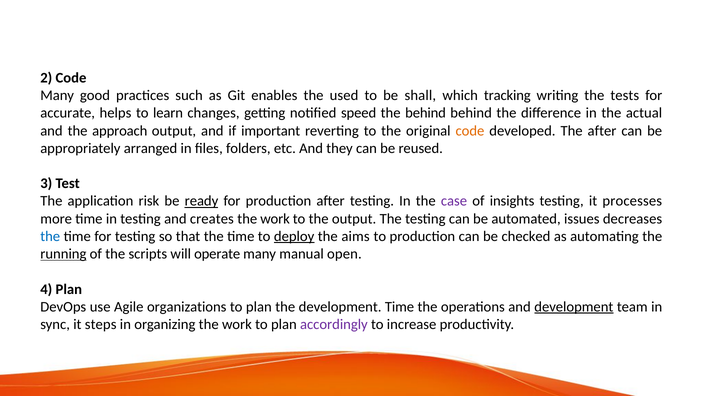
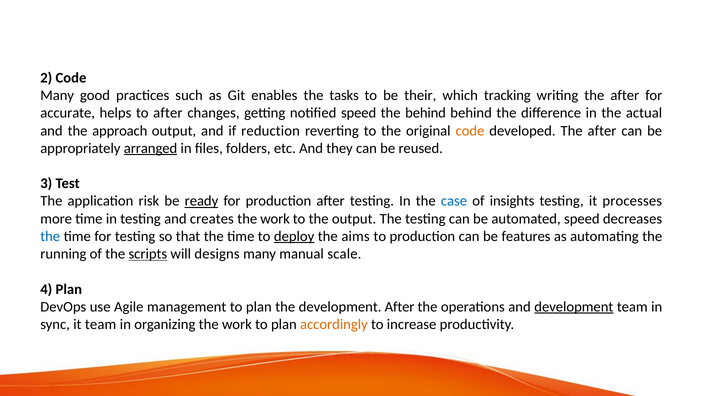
used: used -> tasks (344, 95)
shall: shall -> their (420, 95)
writing the tests: tests -> after (625, 95)
to learn: learn -> after (168, 113)
important: important -> reduction (271, 131)
arranged underline: none -> present (151, 148)
case colour: purple -> blue (454, 201)
automated issues: issues -> speed (582, 218)
checked: checked -> features (526, 236)
running underline: present -> none (63, 254)
scripts underline: none -> present (148, 254)
operate: operate -> designs (217, 254)
open: open -> scale (344, 254)
organizations: organizations -> management (187, 306)
development Time: Time -> After (400, 306)
it steps: steps -> team (101, 324)
accordingly colour: purple -> orange (334, 324)
